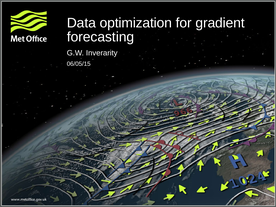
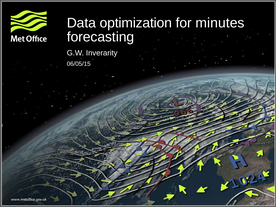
gradient: gradient -> minutes (220, 23)
